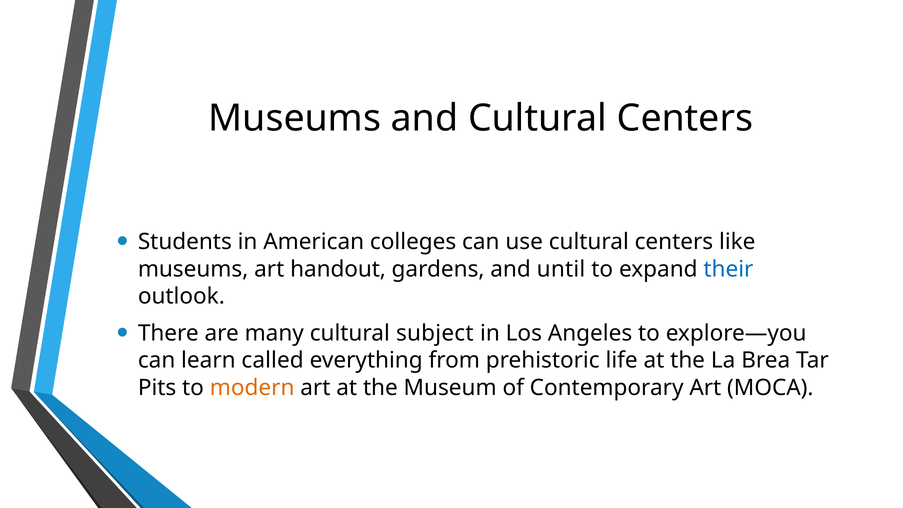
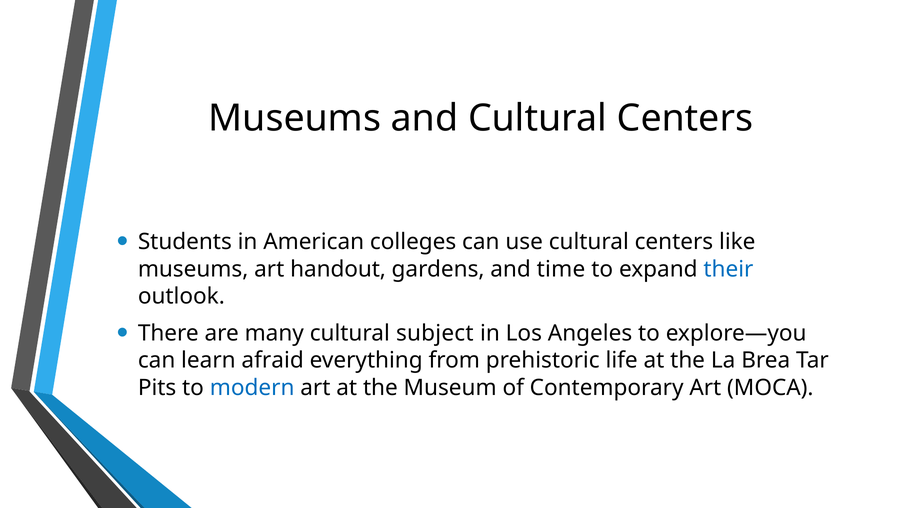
until: until -> time (561, 269)
called: called -> afraid (273, 360)
modern colour: orange -> blue (252, 388)
